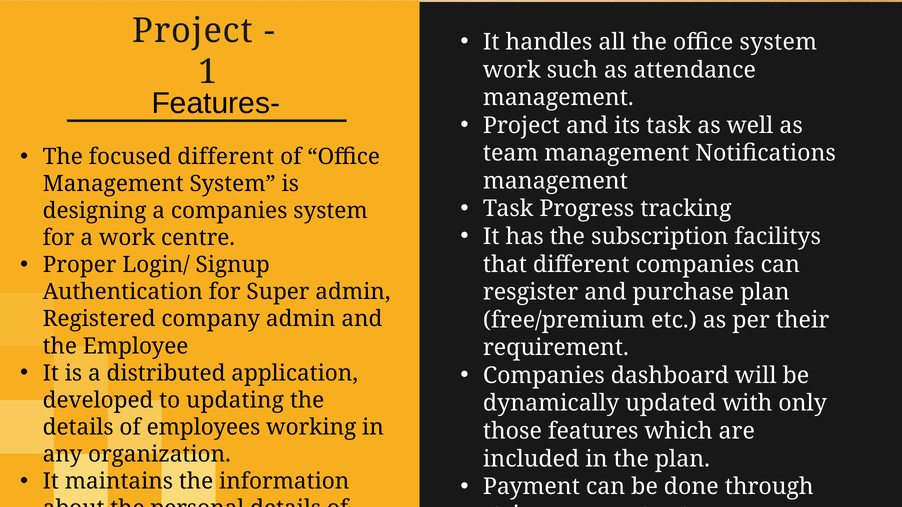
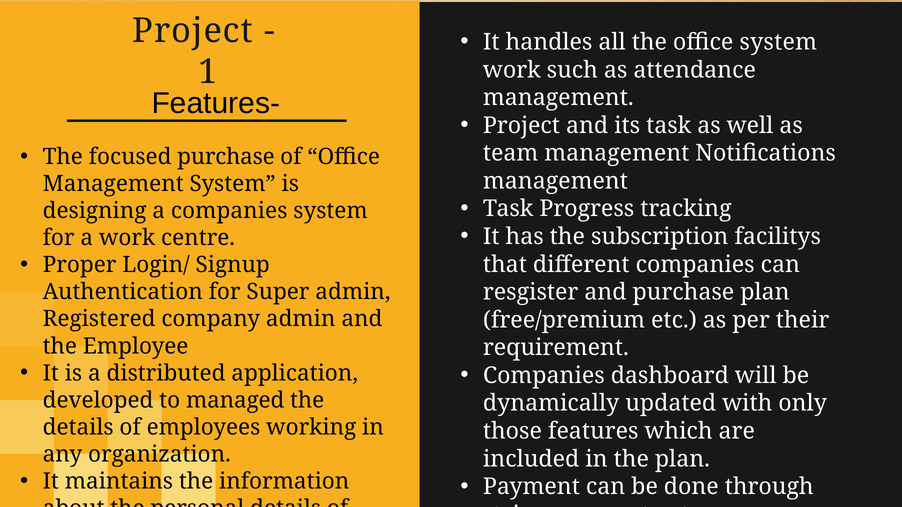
focused different: different -> purchase (226, 157)
updating: updating -> managed (235, 400)
